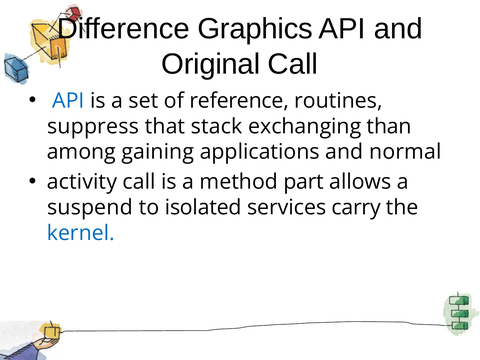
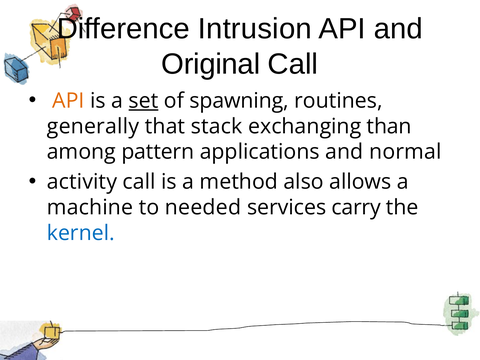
Graphics: Graphics -> Intrusion (255, 29)
API colour: blue -> orange (68, 101)
set underline: none -> present (144, 101)
reference: reference -> spawning (239, 101)
suppress: suppress -> generally (93, 126)
gaining: gaining -> pattern (158, 152)
part: part -> also (304, 182)
suspend: suspend -> machine (90, 207)
isolated: isolated -> needed (203, 207)
